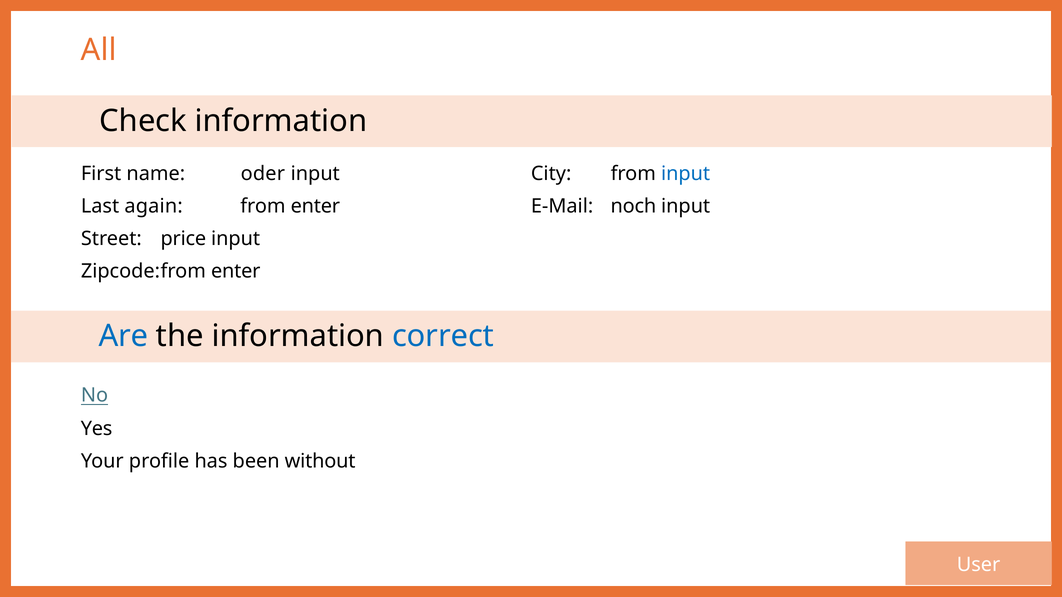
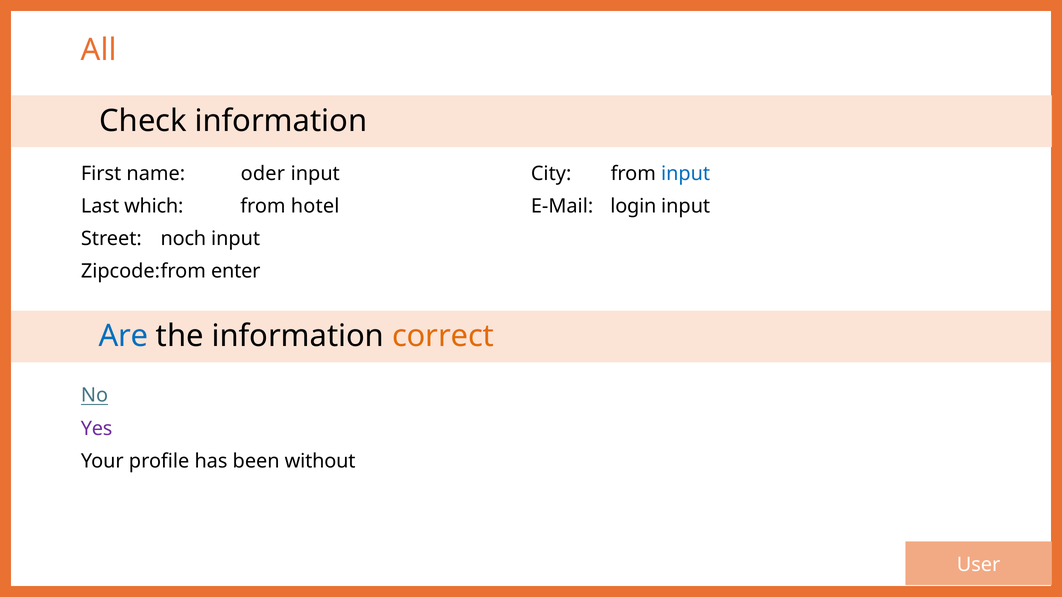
again: again -> which (154, 206)
from enter: enter -> hotel (315, 206)
noch: noch -> login (633, 206)
price: price -> noch (183, 239)
correct colour: blue -> orange (443, 336)
Yes colour: black -> purple (97, 429)
